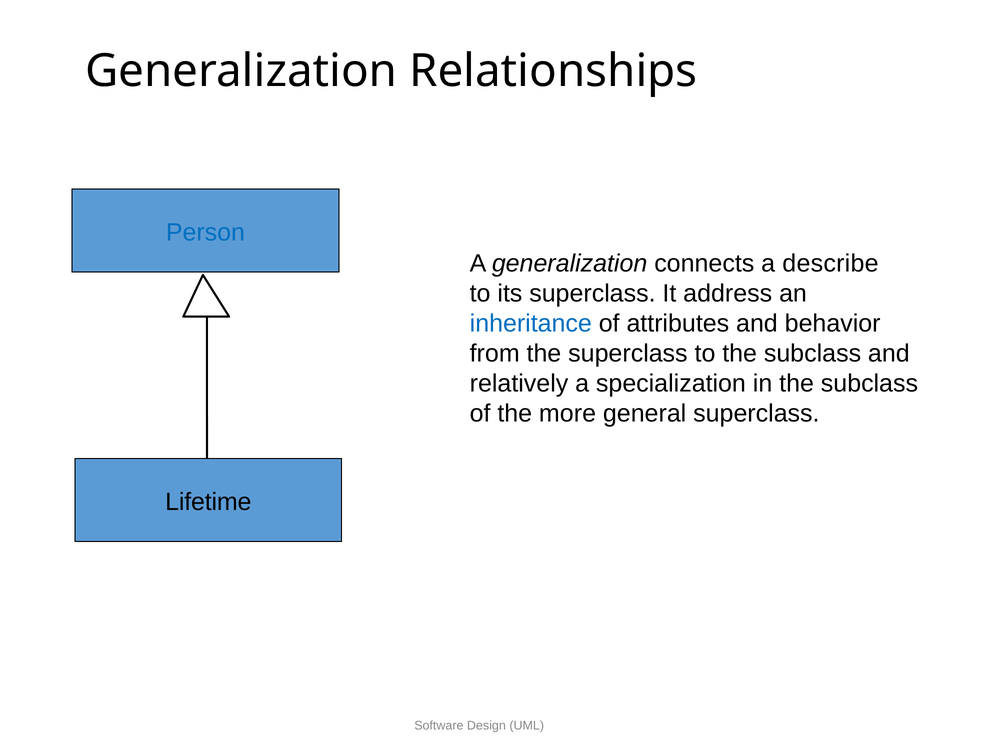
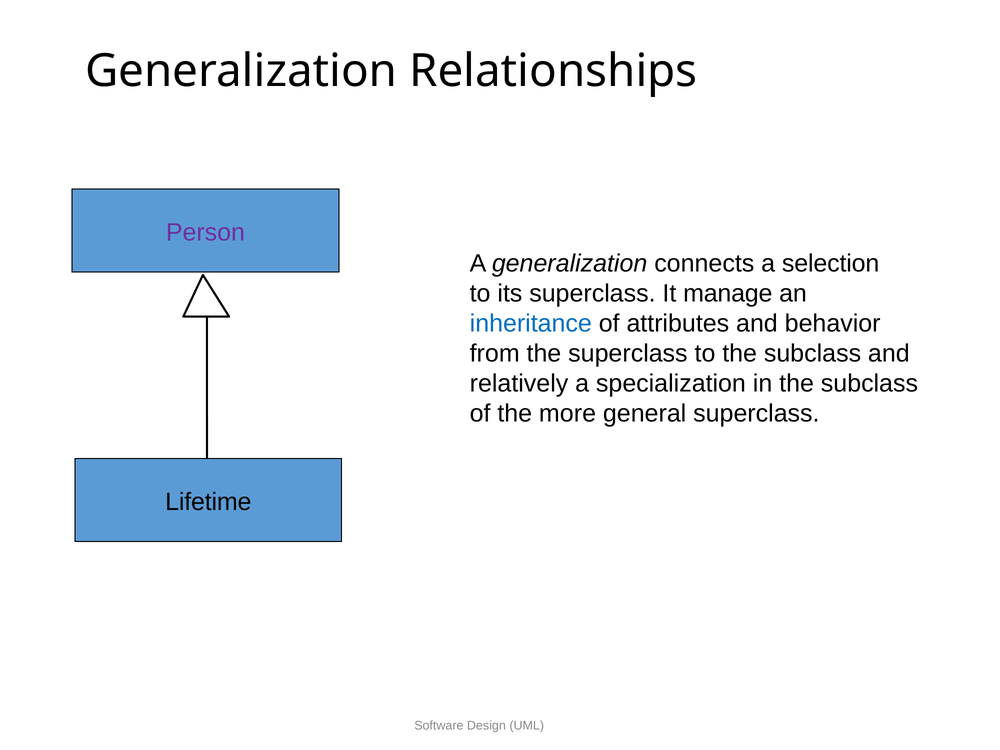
Person colour: blue -> purple (205, 232)
describe: describe -> selection (831, 263)
address: address -> manage (728, 293)
